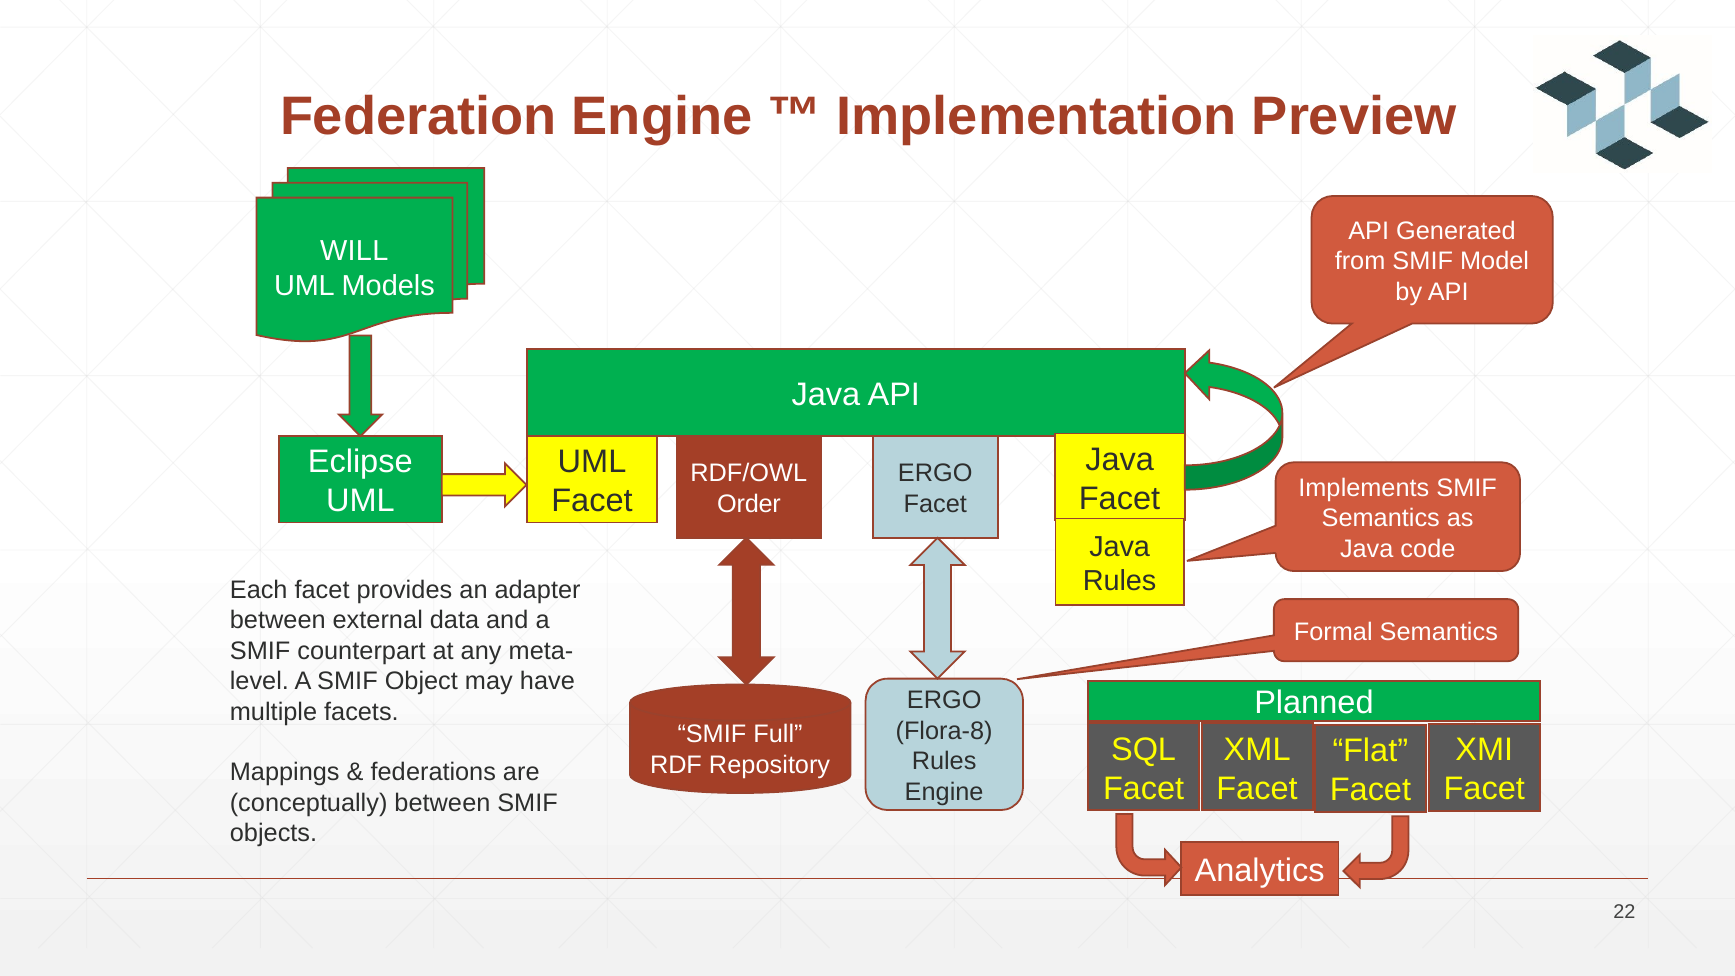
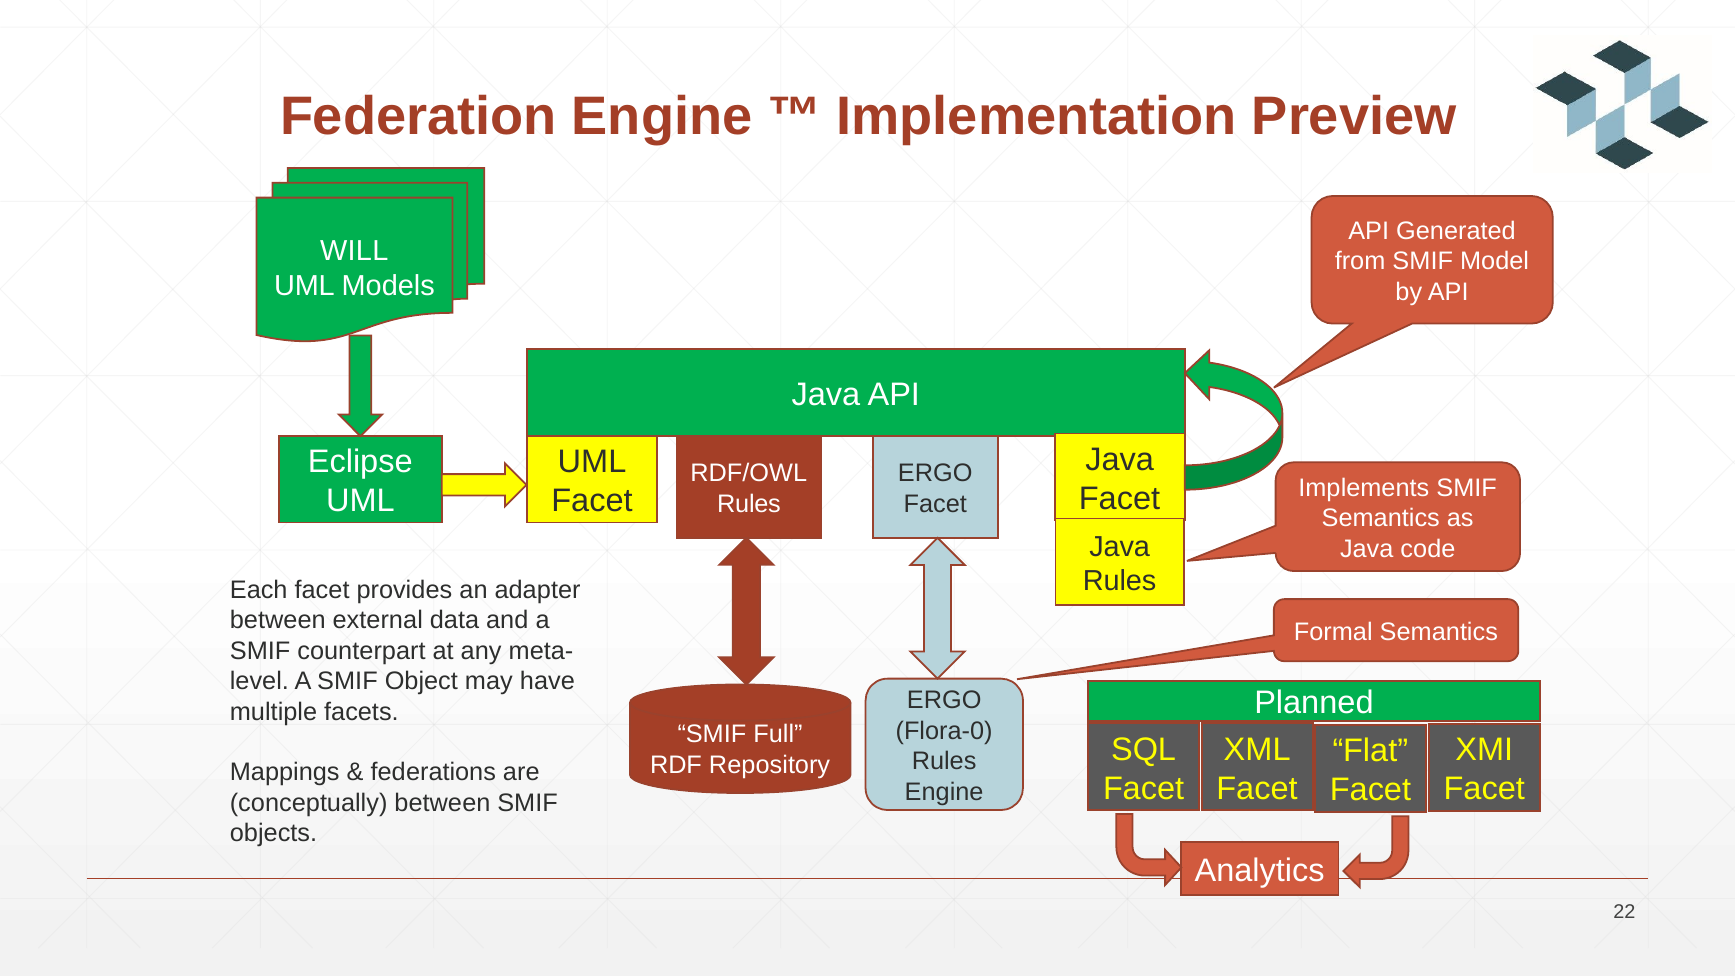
Order: Order -> Rules (749, 504)
Flora-8: Flora-8 -> Flora-0 (944, 731)
